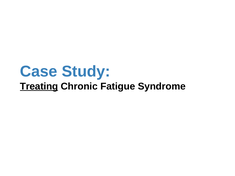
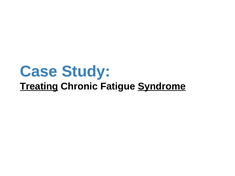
Syndrome underline: none -> present (162, 86)
